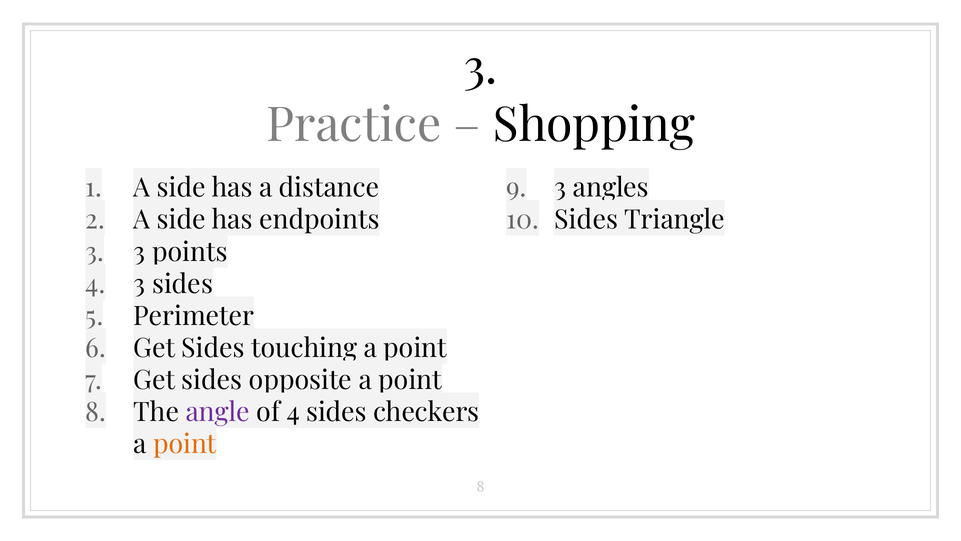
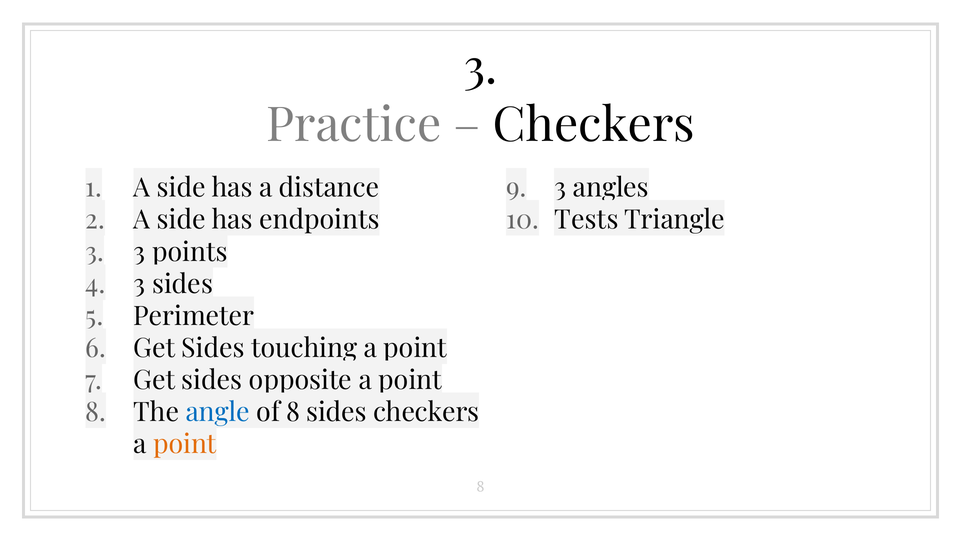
Shopping: Shopping -> Checkers (594, 125)
Sides: Sides -> Tests (586, 220)
angle colour: purple -> blue (218, 412)
of 4: 4 -> 8 (293, 412)
